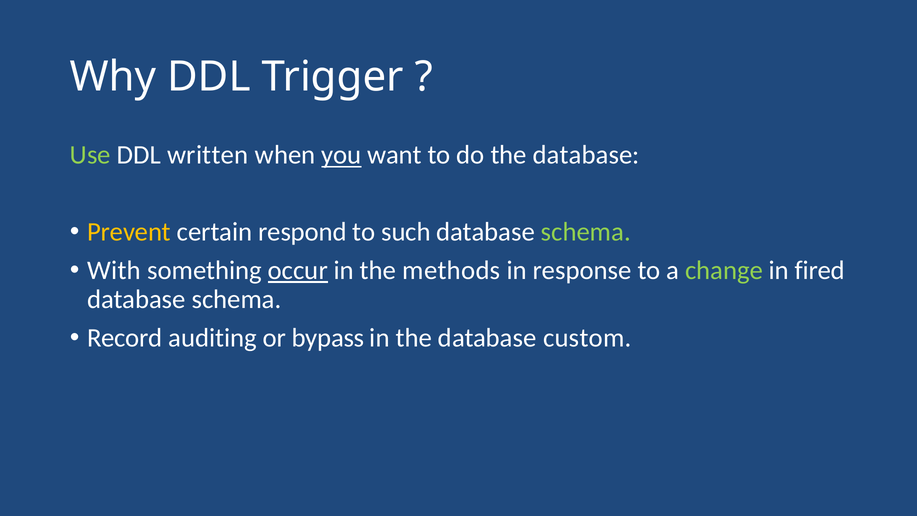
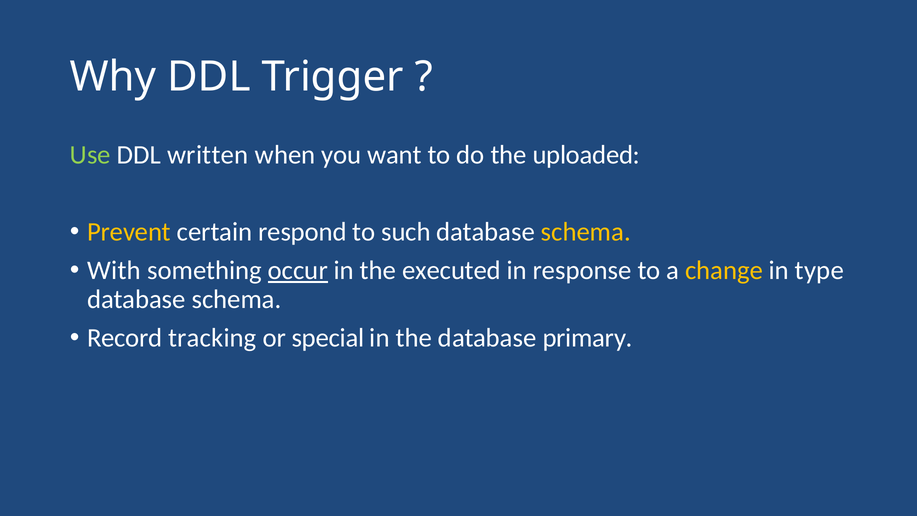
you underline: present -> none (341, 155)
do the database: database -> uploaded (586, 155)
schema colour: light green -> yellow (586, 232)
methods: methods -> executed (452, 270)
change colour: light green -> yellow (724, 270)
fired: fired -> type (820, 270)
auditing: auditing -> tracking (212, 338)
bypass: bypass -> special (328, 338)
custom: custom -> primary (588, 338)
